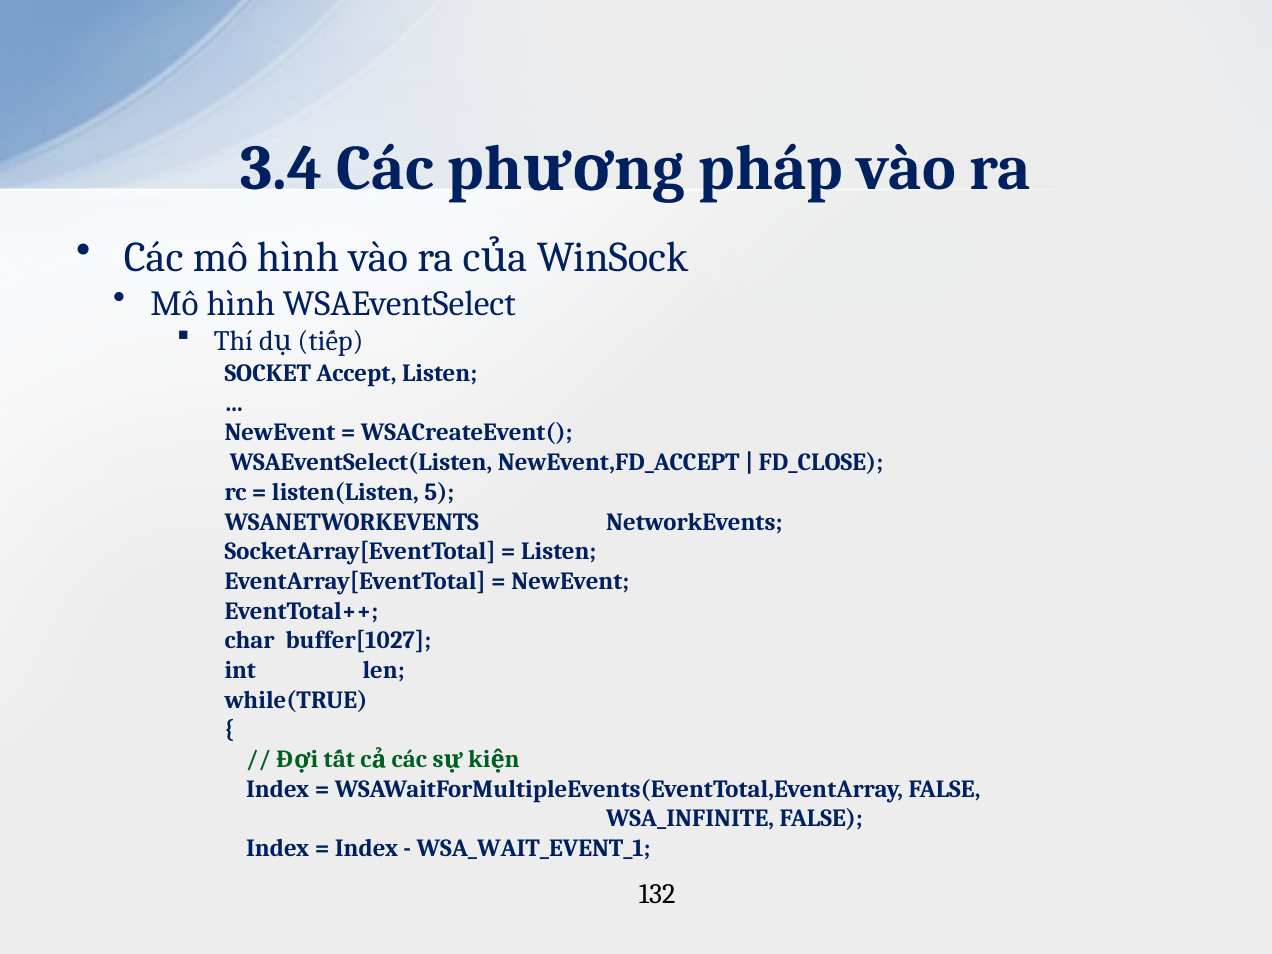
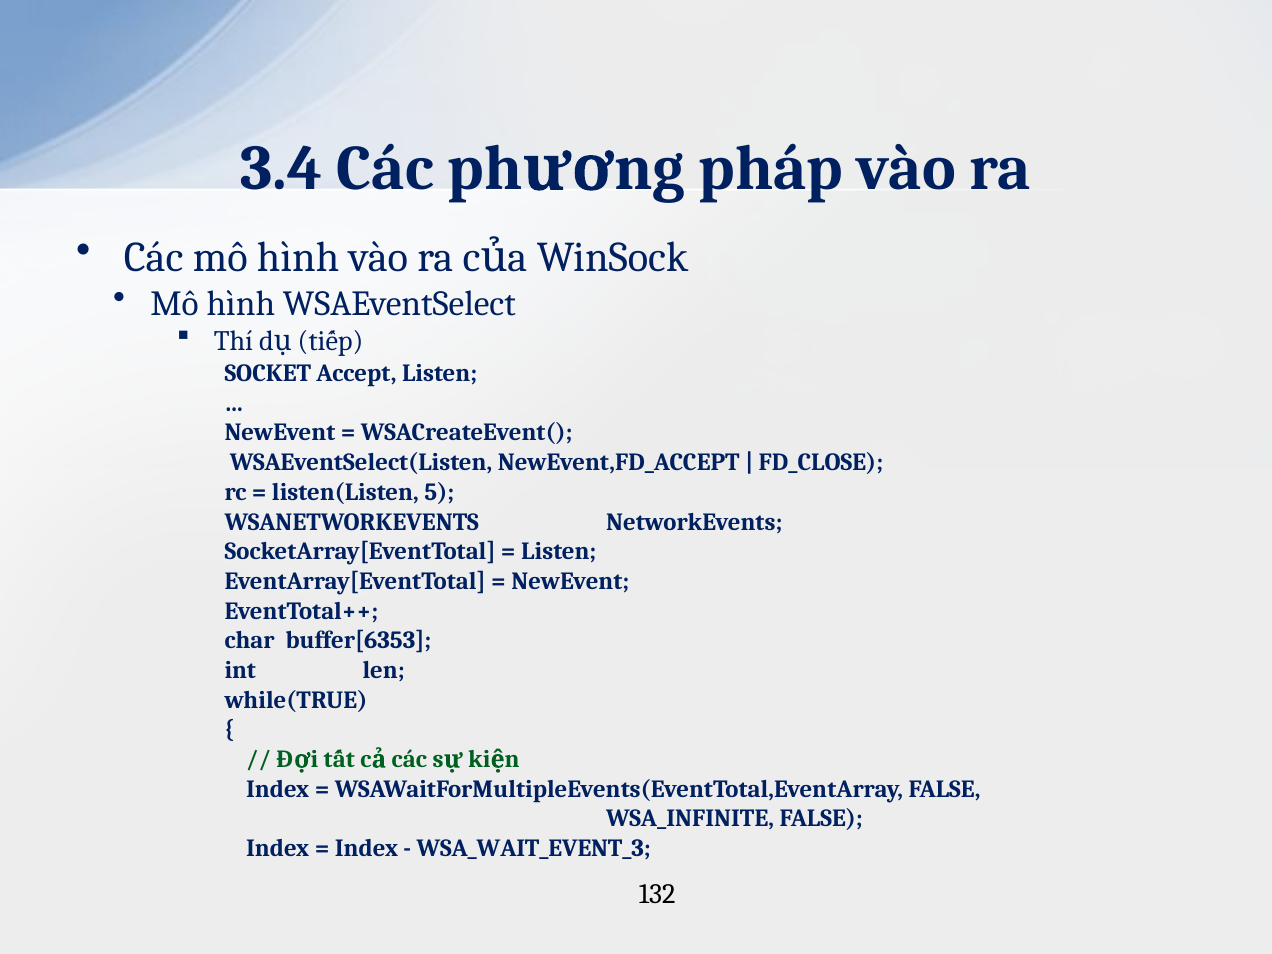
buffer[1027: buffer[1027 -> buffer[6353 (358, 641)
WSA_WAIT_EVENT_1: WSA_WAIT_EVENT_1 -> WSA_WAIT_EVENT_3 (534, 849)
